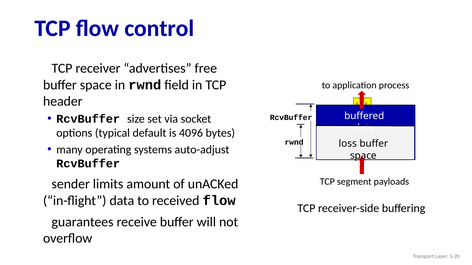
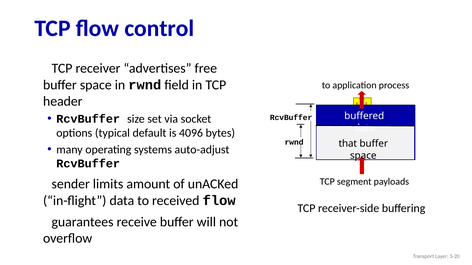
loss: loss -> that (348, 144)
